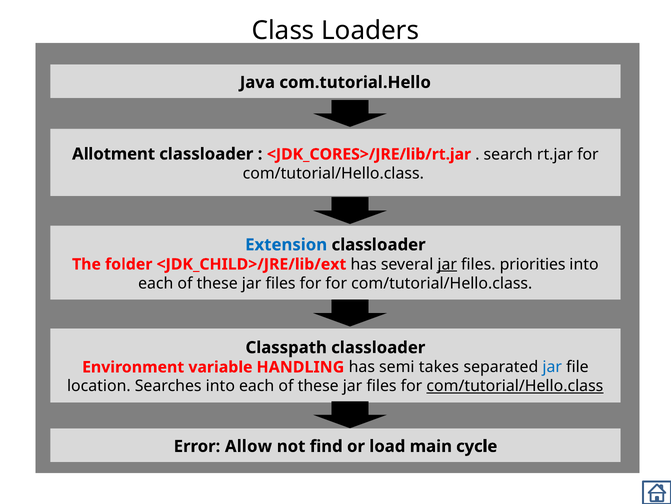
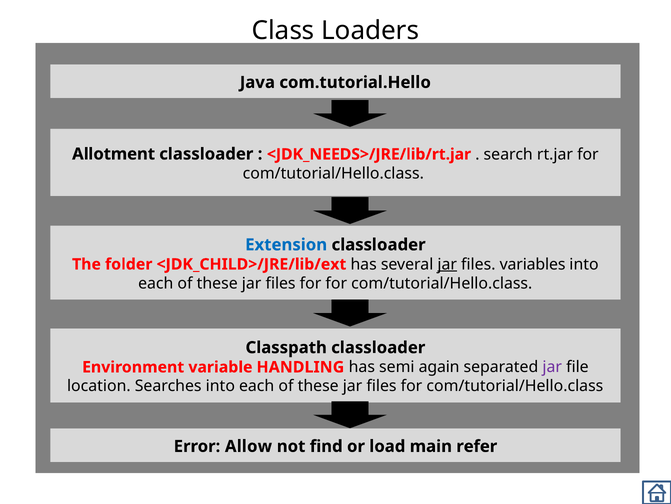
<JDK_CORES>/JRE/lib/rt.jar: <JDK_CORES>/JRE/lib/rt.jar -> <JDK_NEEDS>/JRE/lib/rt.jar (369, 154)
priorities: priorities -> variables (533, 264)
takes: takes -> again (439, 367)
jar colour: blue -> purple (552, 367)
com/tutorial/Hello.class underline: present -> none (515, 386)
cycle: cycle -> refer (477, 446)
